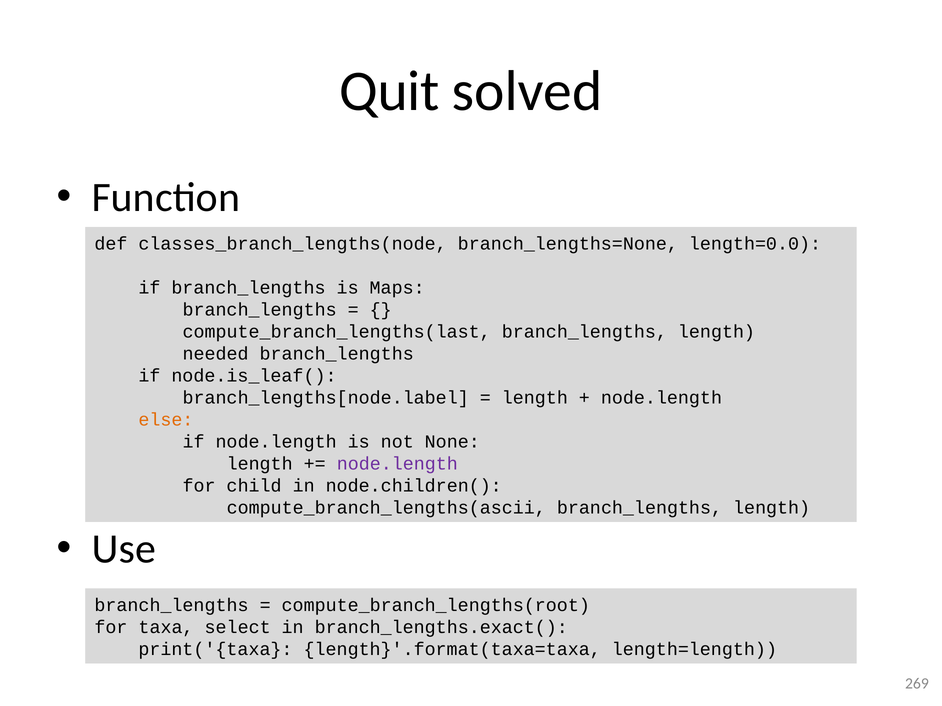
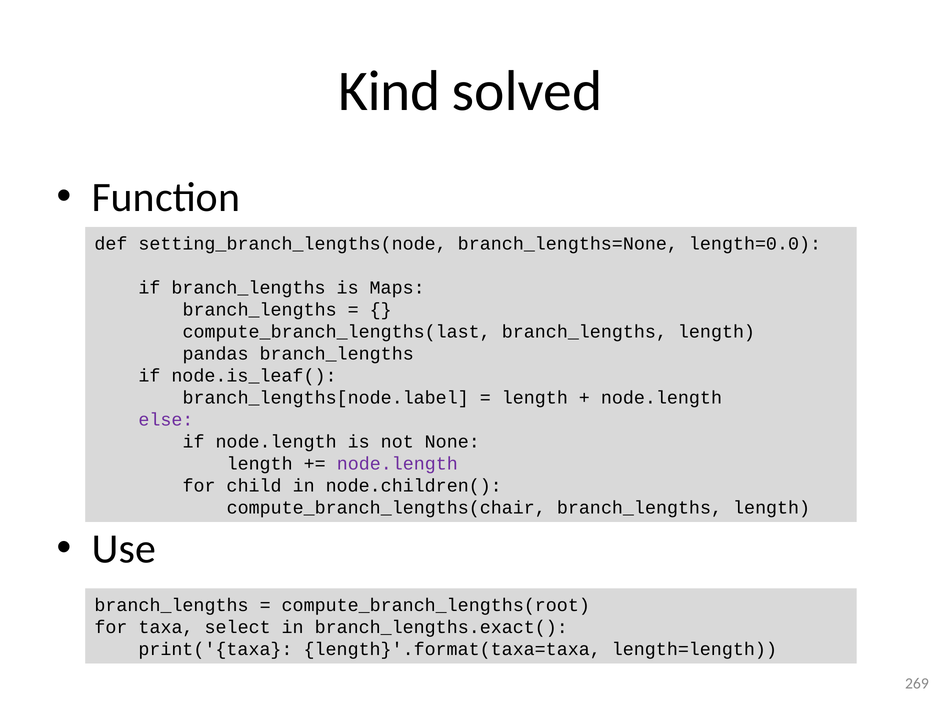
Quit: Quit -> Kind (389, 91)
classes_branch_lengths(node: classes_branch_lengths(node -> setting_branch_lengths(node (293, 244)
needed: needed -> pandas (216, 354)
else colour: orange -> purple (166, 420)
compute_branch_lengths(ascii: compute_branch_lengths(ascii -> compute_branch_lengths(chair (386, 508)
